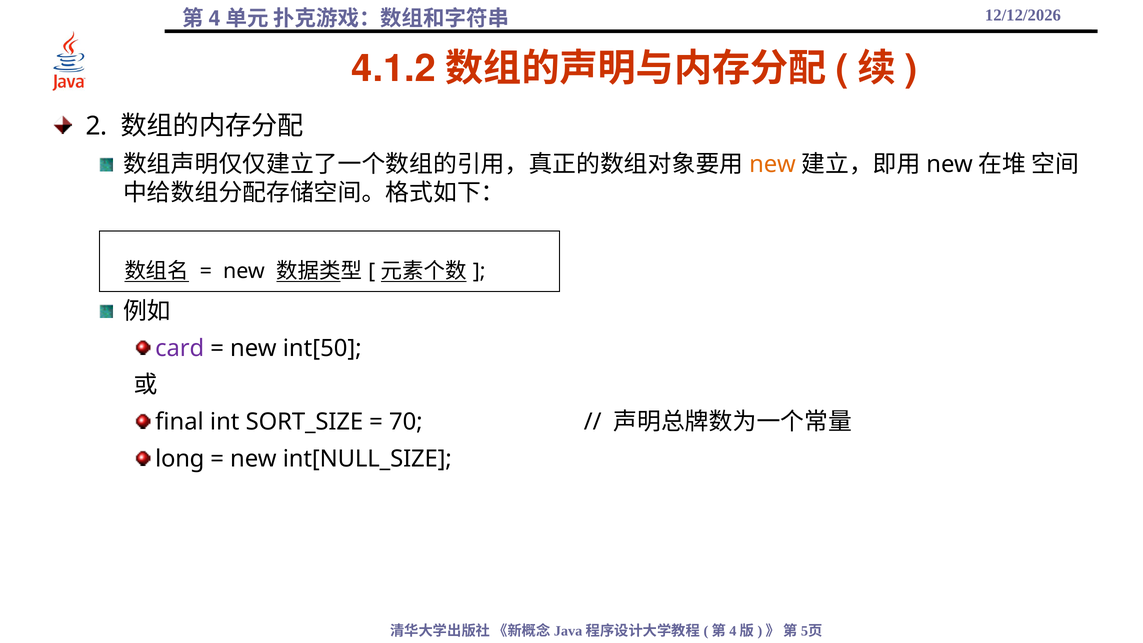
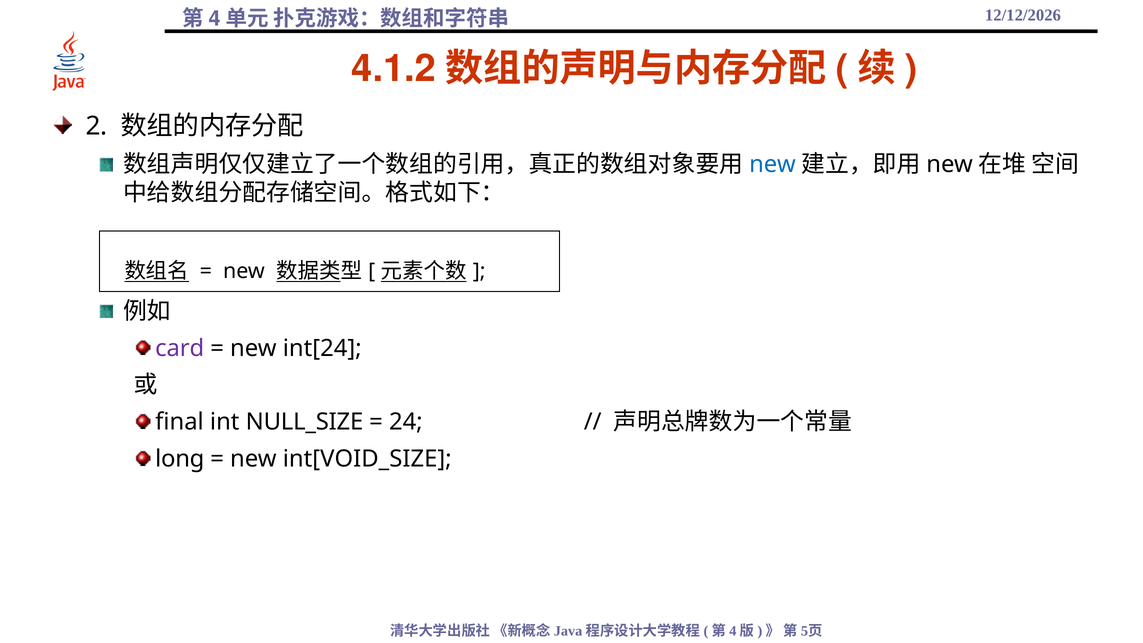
new colour: orange -> blue (772, 164)
int[50: int[50 -> int[24 (322, 348)
SORT_SIZE: SORT_SIZE -> NULL_SIZE (304, 422)
70: 70 -> 24 (406, 422)
int[NULL_SIZE: int[NULL_SIZE -> int[VOID_SIZE (367, 459)
